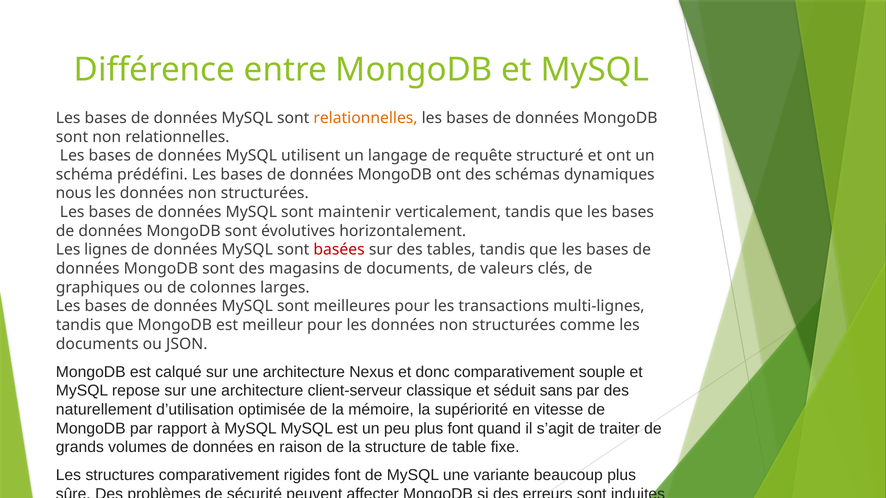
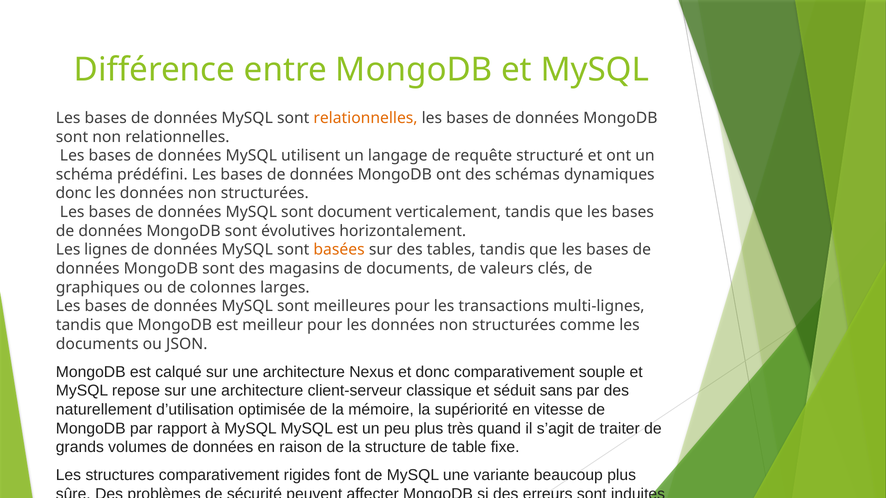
nous: nous -> donc (74, 193)
maintenir: maintenir -> document (355, 212)
basées colour: red -> orange (339, 250)
plus font: font -> très (460, 429)
